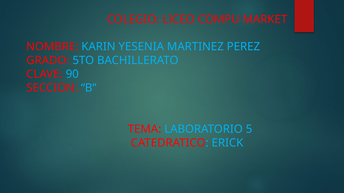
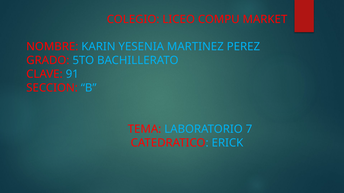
90: 90 -> 91 (72, 74)
5: 5 -> 7 (249, 129)
